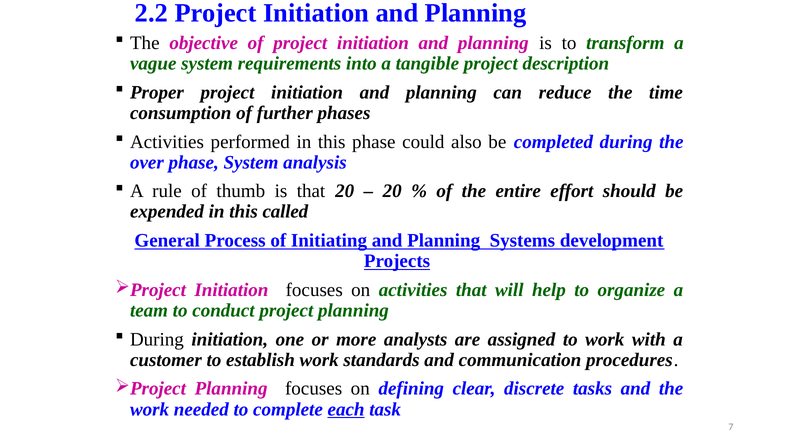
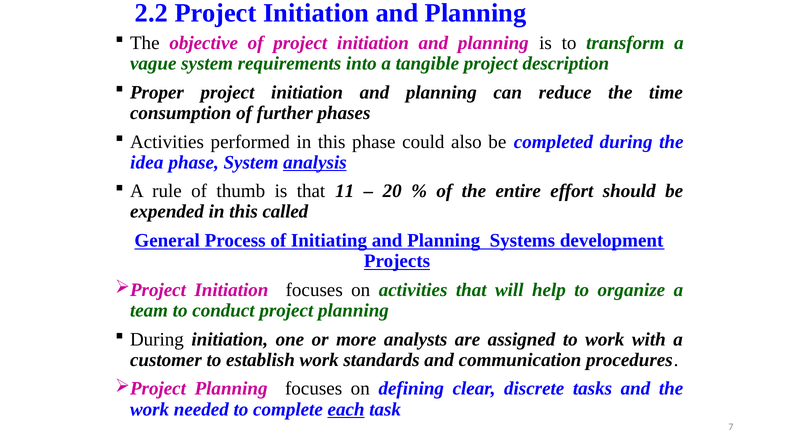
over: over -> idea (147, 162)
analysis underline: none -> present (315, 162)
that 20: 20 -> 11 (345, 191)
